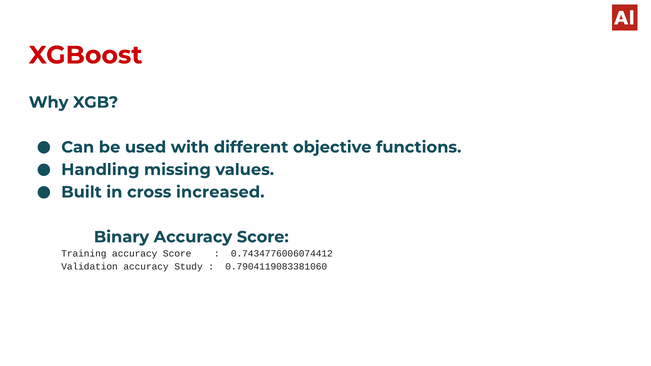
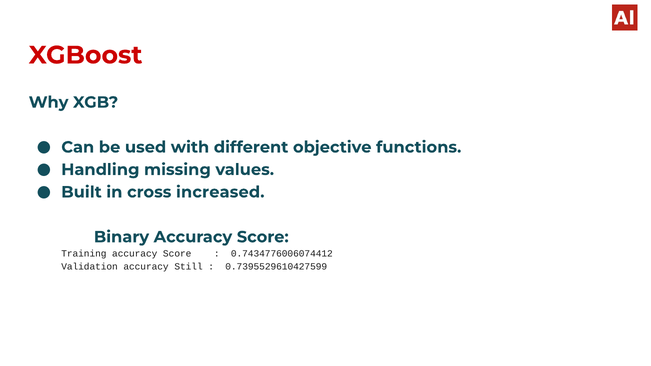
Study: Study -> Still (189, 267)
0.7904119083381060: 0.7904119083381060 -> 0.7395529610427599 (276, 267)
